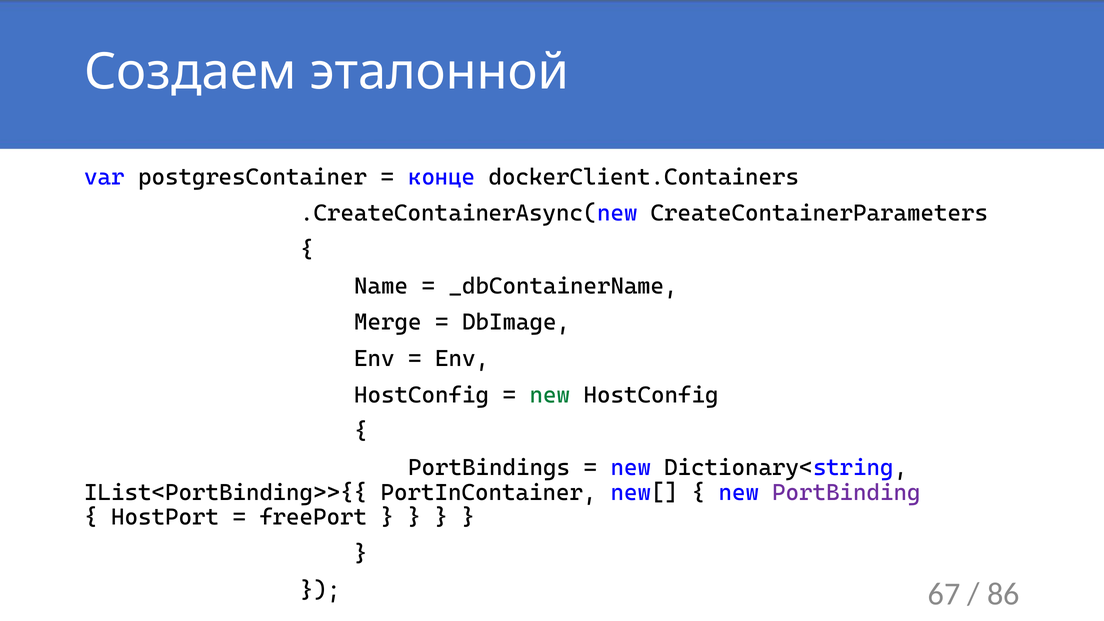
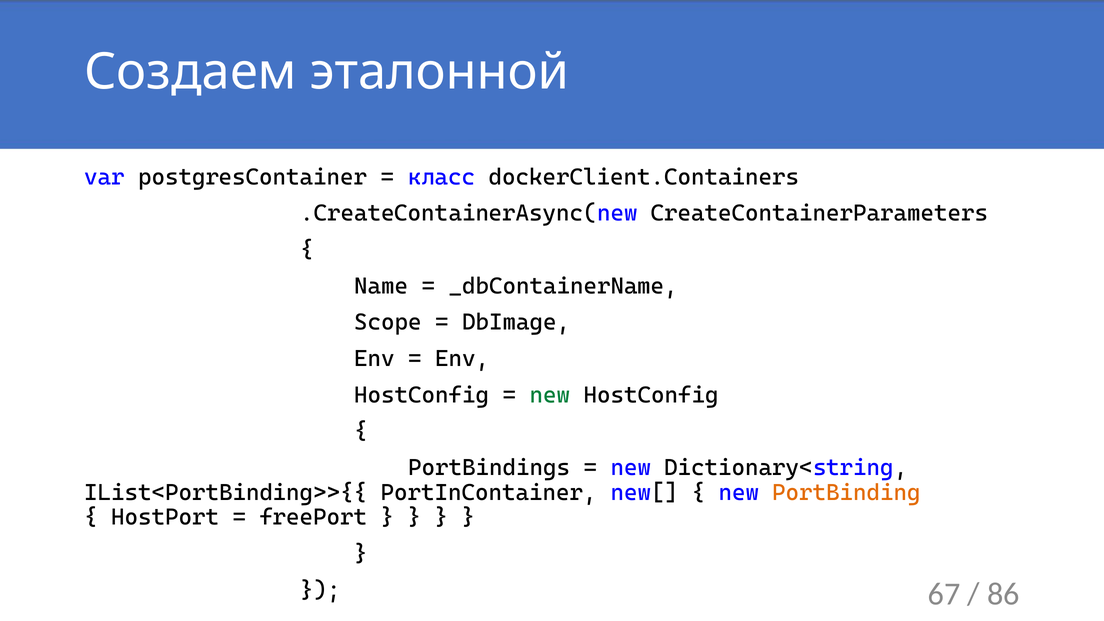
конце: конце -> класс (442, 177)
Merge: Merge -> Scope (388, 322)
PortBinding colour: purple -> orange (847, 493)
